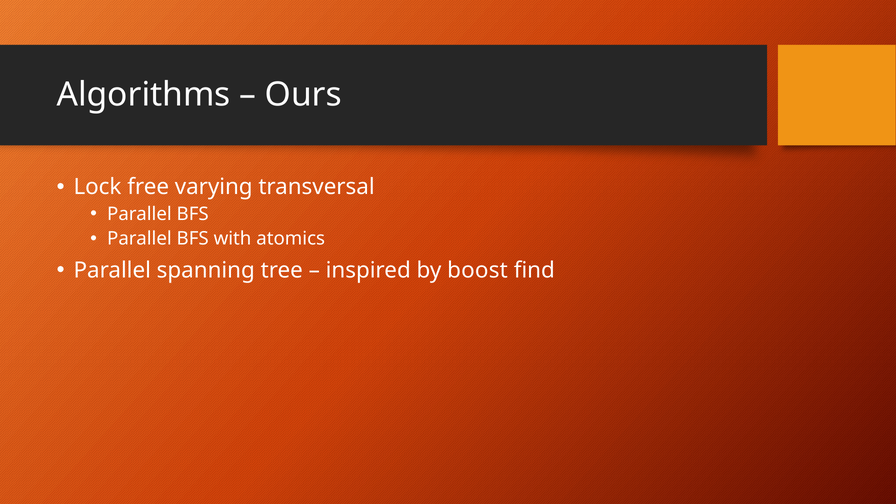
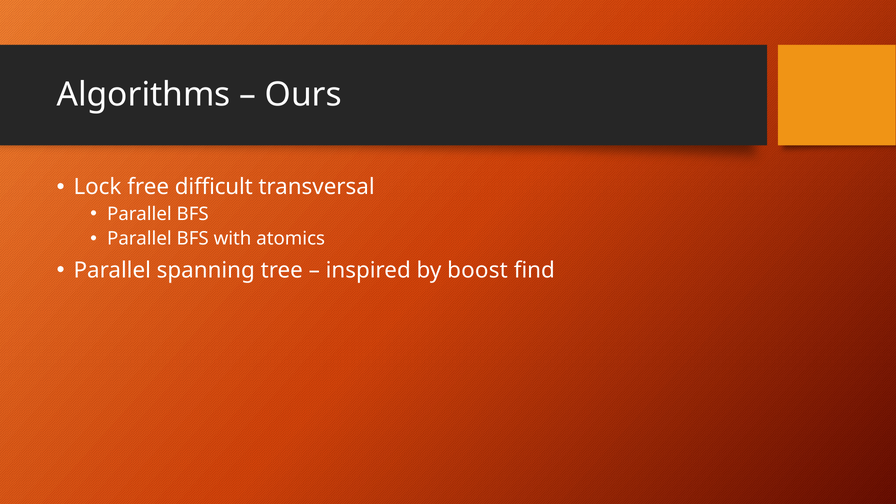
varying: varying -> difficult (214, 187)
